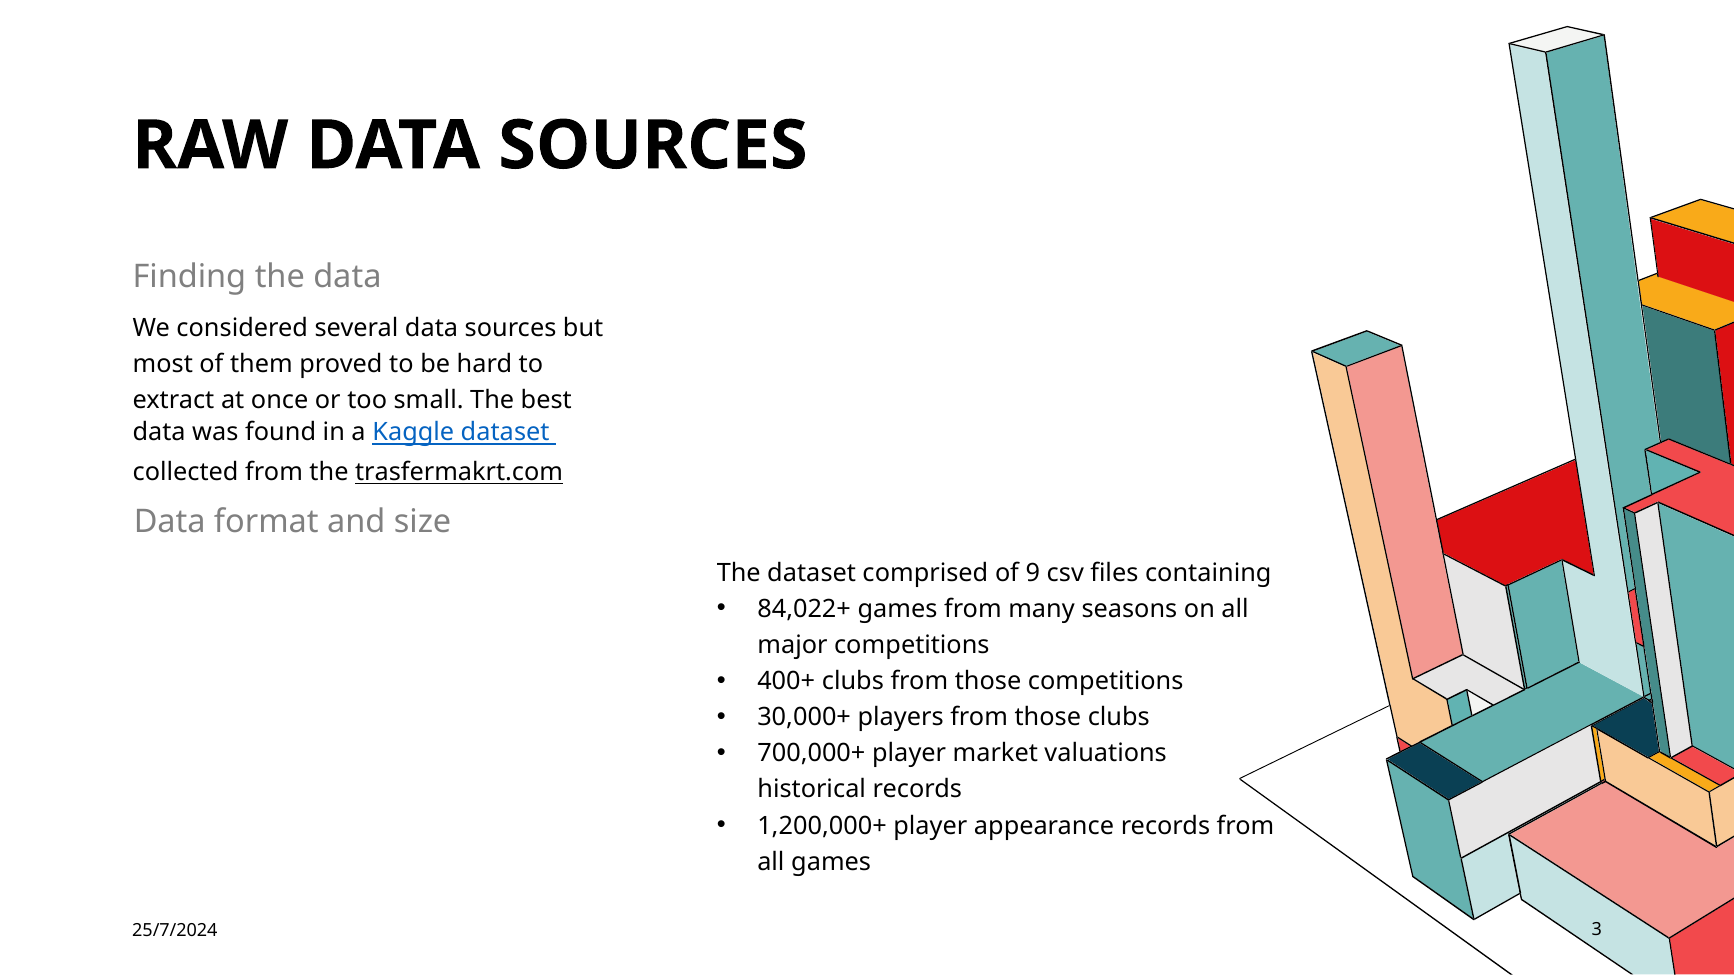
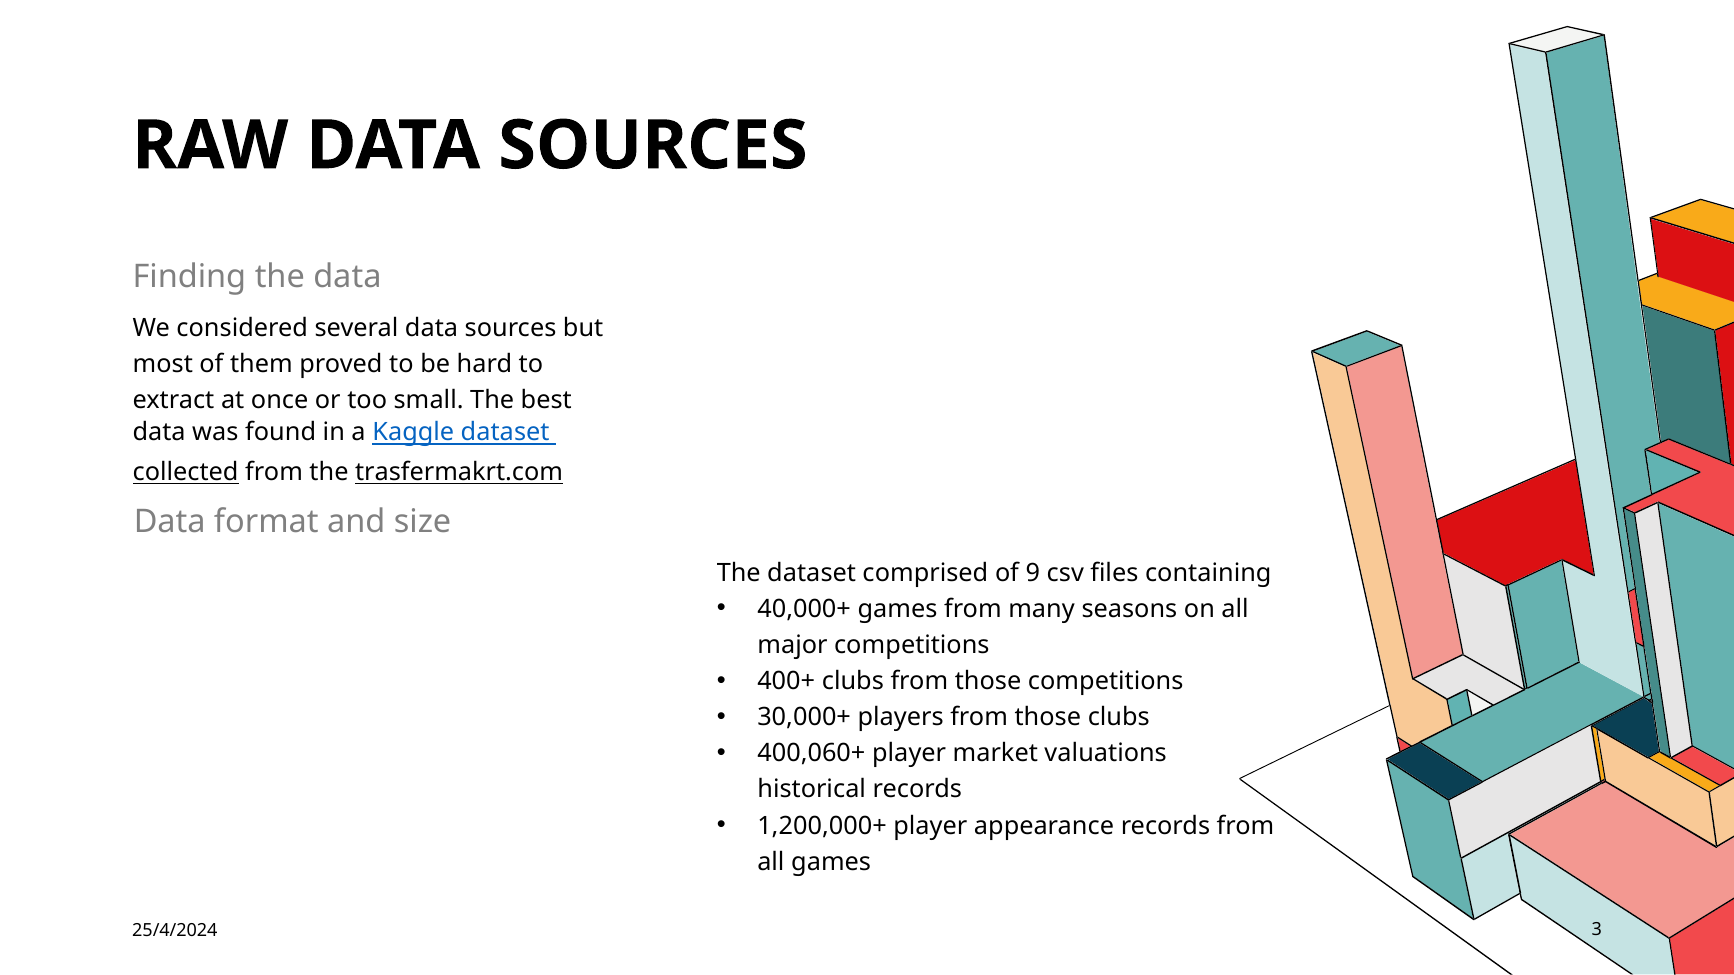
collected underline: none -> present (186, 473)
84,022+: 84,022+ -> 40,000+ (804, 609)
700,000+: 700,000+ -> 400,060+ (811, 754)
25/7/2024: 25/7/2024 -> 25/4/2024 (175, 931)
